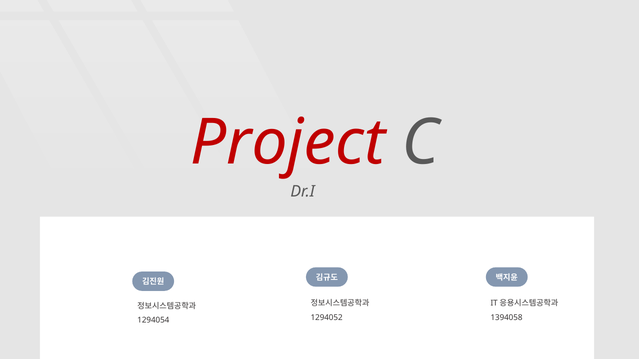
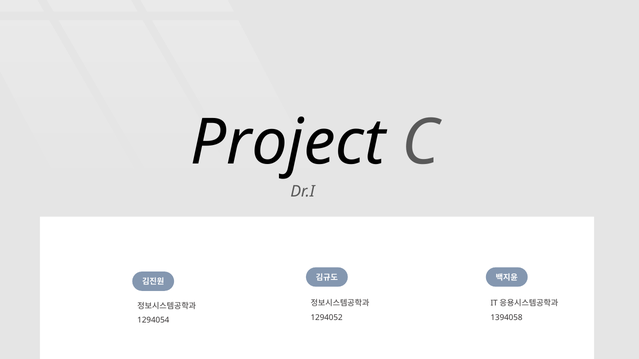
Project colour: red -> black (288, 143)
